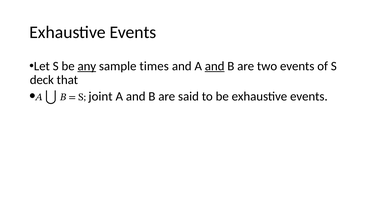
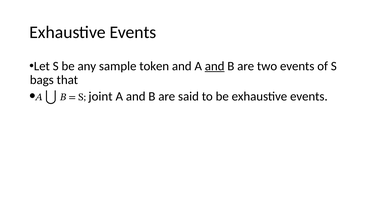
any underline: present -> none (87, 66)
times: times -> token (154, 66)
deck: deck -> bags (42, 80)
